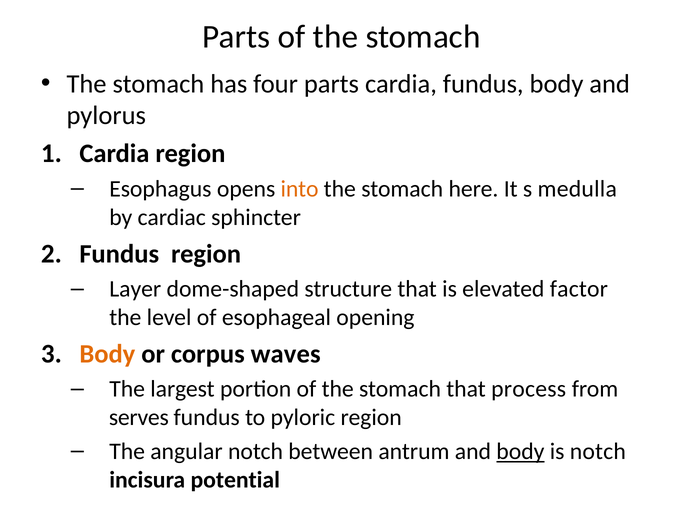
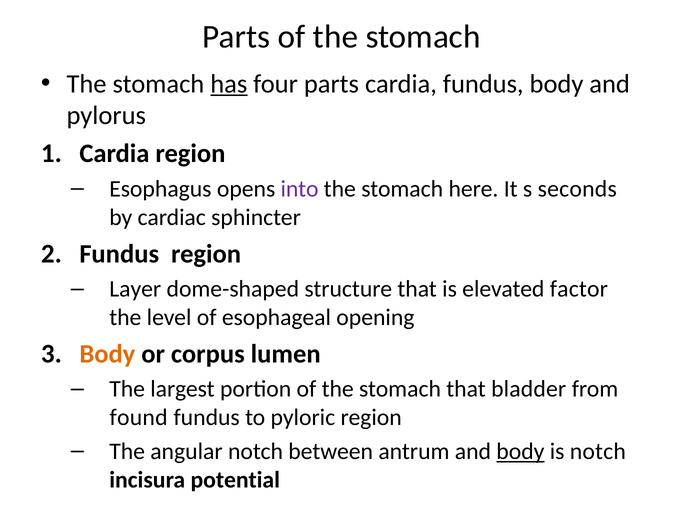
has underline: none -> present (229, 84)
into colour: orange -> purple (300, 189)
medulla: medulla -> seconds (577, 189)
waves: waves -> lumen (286, 354)
process: process -> bladder (529, 389)
serves: serves -> found (139, 418)
